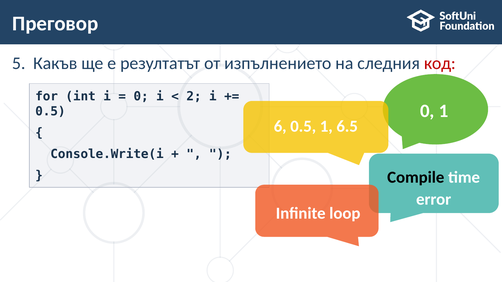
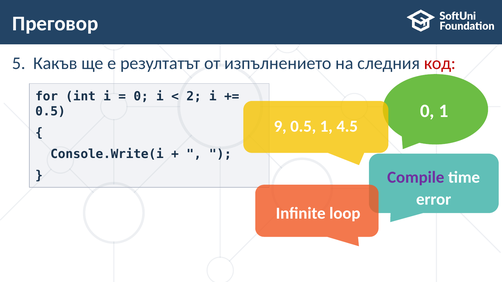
6: 6 -> 9 (280, 127)
6.5: 6.5 -> 4.5 (347, 127)
Compile colour: black -> purple (416, 177)
